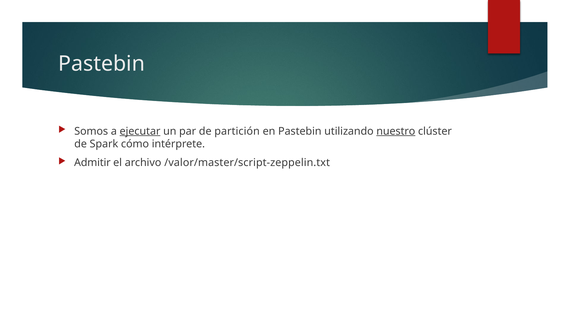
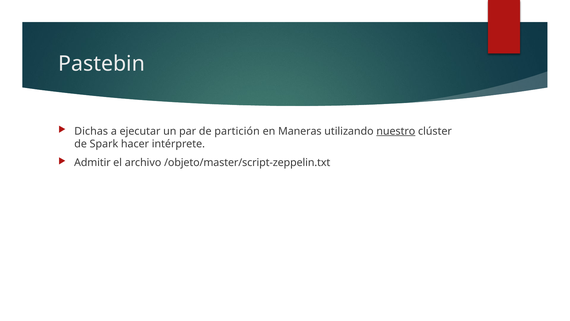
Somos: Somos -> Dichas (91, 131)
ejecutar underline: present -> none (140, 131)
en Pastebin: Pastebin -> Maneras (300, 131)
cómo: cómo -> hacer (135, 144)
/valor/master/script-zeppelin.txt: /valor/master/script-zeppelin.txt -> /objeto/master/script-zeppelin.txt (247, 163)
